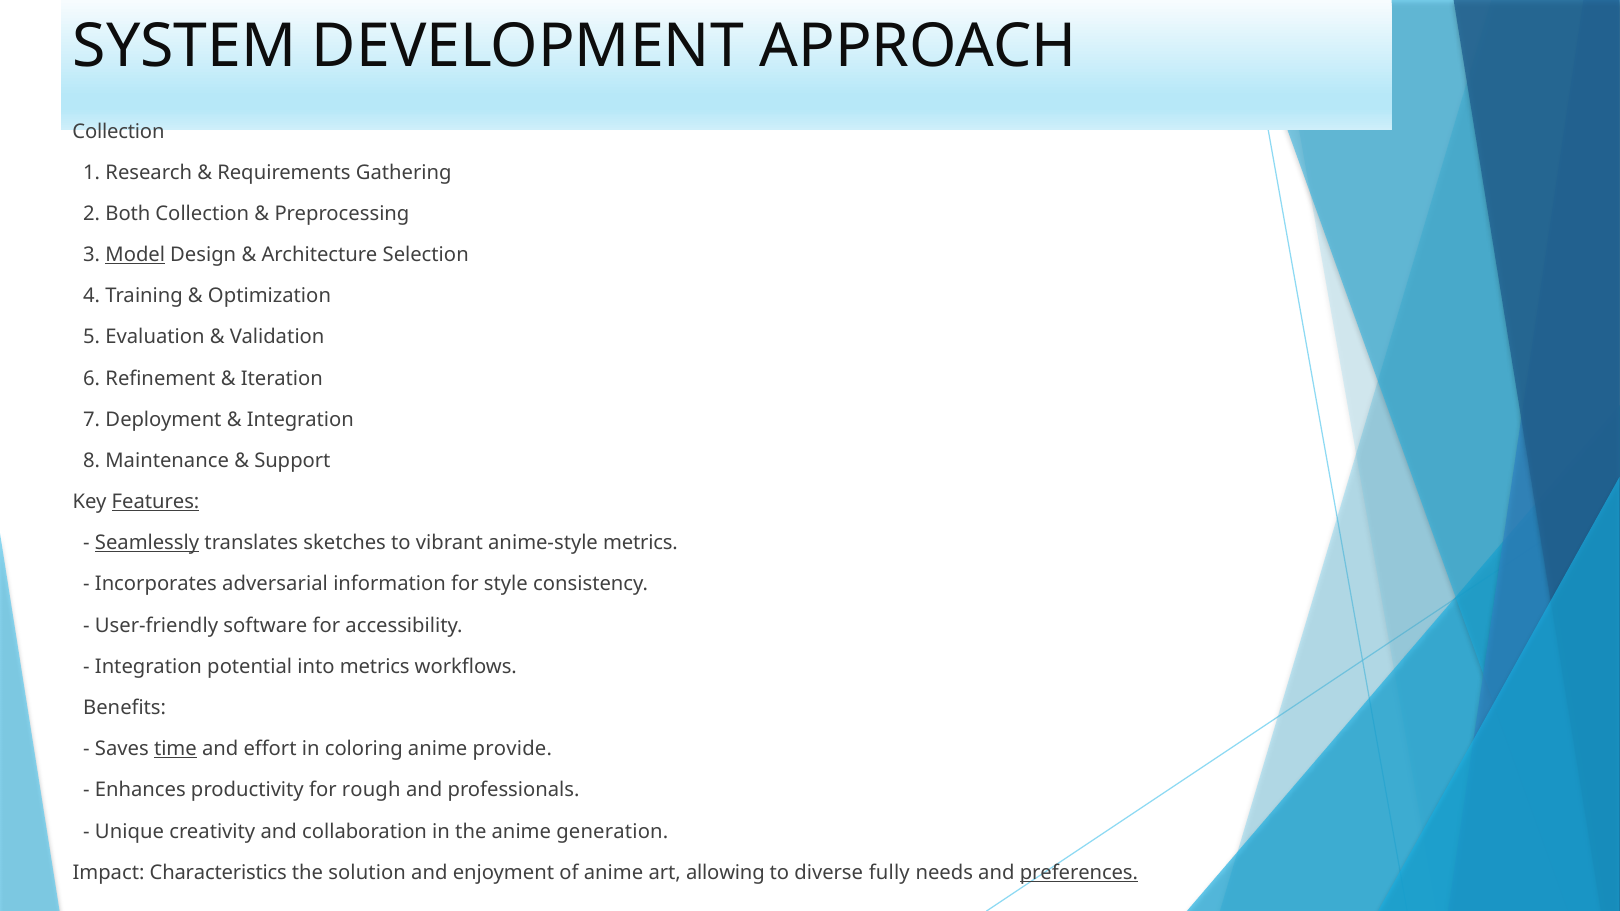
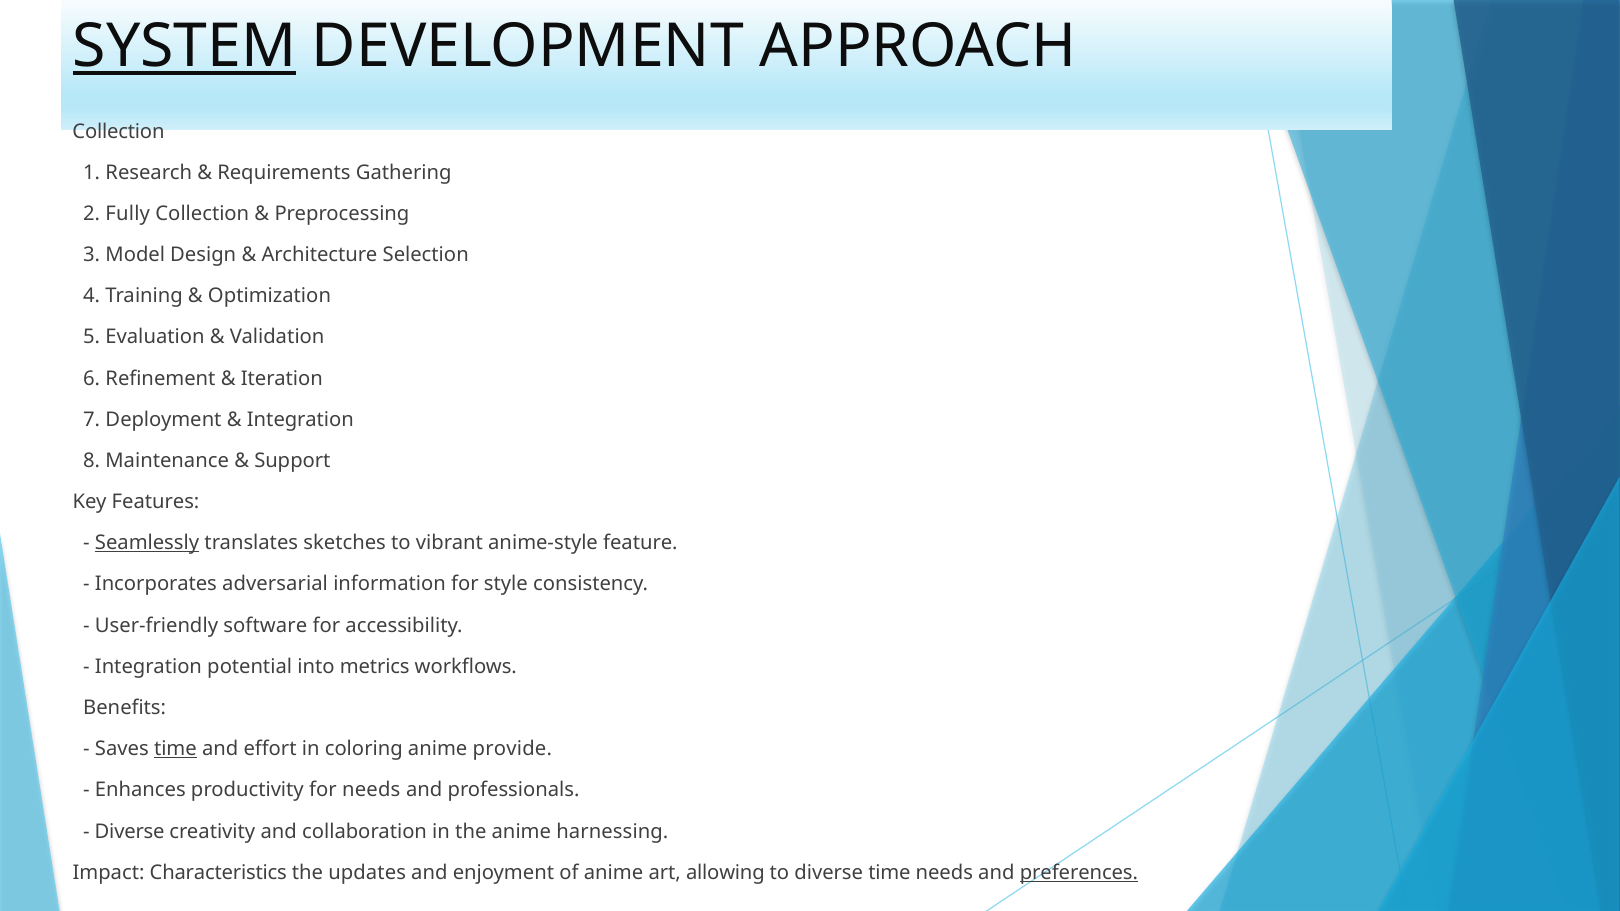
SYSTEM underline: none -> present (184, 47)
Both: Both -> Fully (128, 214)
Model underline: present -> none (135, 255)
Features underline: present -> none (156, 502)
anime-style metrics: metrics -> feature (640, 543)
for rough: rough -> needs (371, 790)
Unique: Unique -> Diverse (130, 832)
generation: generation -> harnessing (612, 832)
solution: solution -> updates (367, 873)
diverse fully: fully -> time (889, 873)
